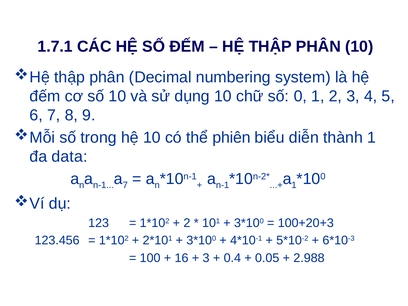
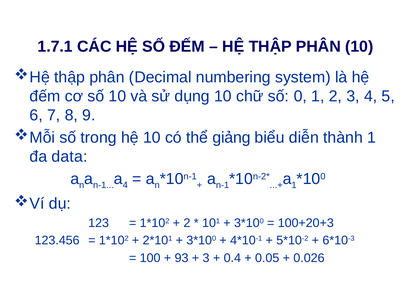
phiên: phiên -> giảng (231, 138)
7: 7 -> 4 (125, 185)
16: 16 -> 93 (182, 258)
2.988: 2.988 -> 0.026 (309, 258)
